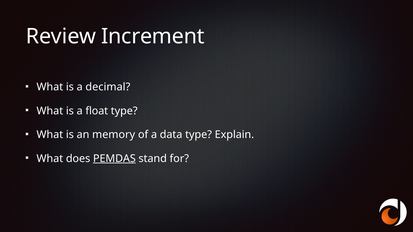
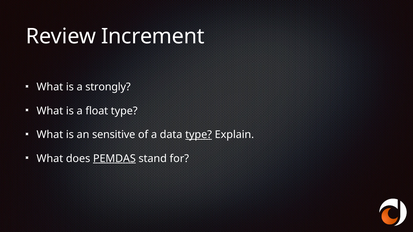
decimal: decimal -> strongly (108, 87)
memory: memory -> sensitive (114, 135)
type underline: none -> present (199, 135)
